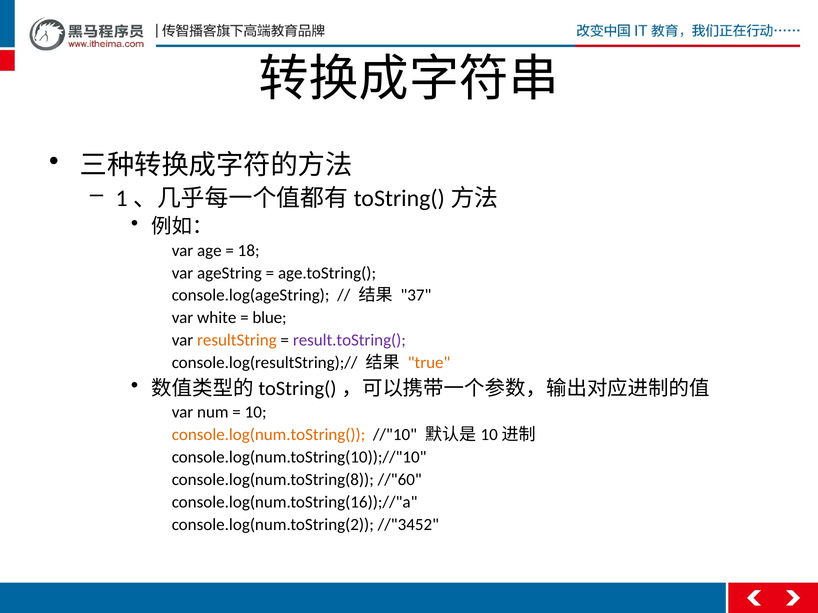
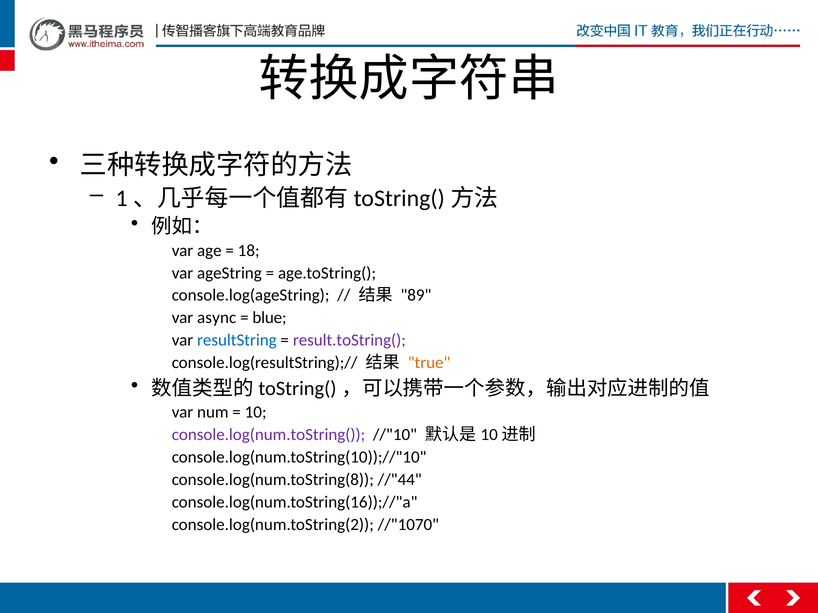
37: 37 -> 89 (416, 296)
white: white -> async (217, 318)
resultString colour: orange -> blue (237, 341)
console.log(num.toString( colour: orange -> purple (269, 435)
//"60: //"60 -> //"44 (400, 480)
//"3452: //"3452 -> //"1070 (408, 525)
